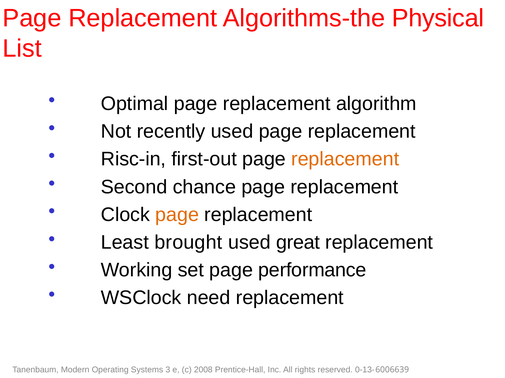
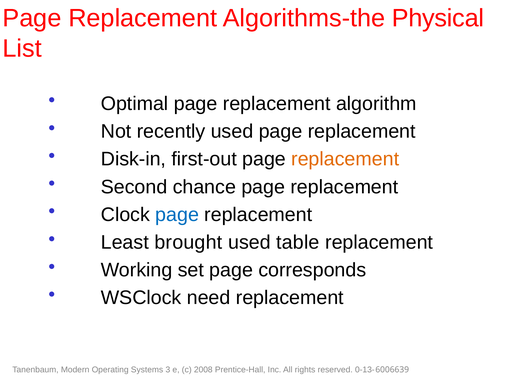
Risc-in: Risc-in -> Disk-in (133, 159)
page colour: orange -> blue (177, 215)
great: great -> table (298, 243)
performance: performance -> corresponds (312, 271)
